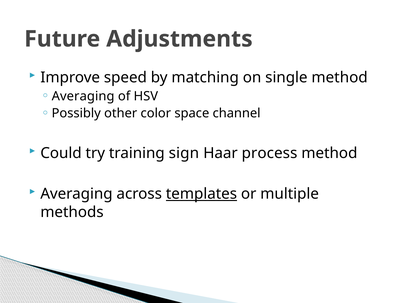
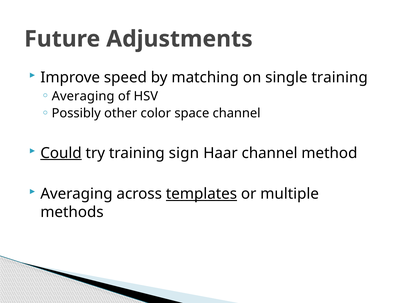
single method: method -> training (340, 78)
Could underline: none -> present (61, 153)
Haar process: process -> channel (270, 153)
